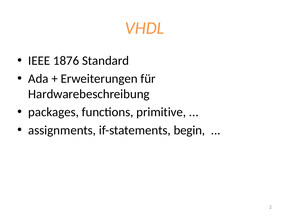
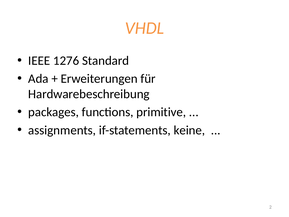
1876: 1876 -> 1276 (66, 61)
begin: begin -> keine (189, 130)
